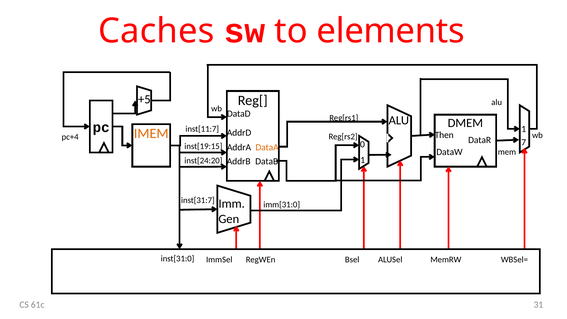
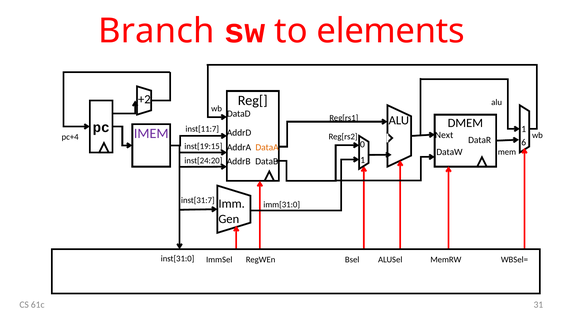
Caches: Caches -> Branch (156, 31)
+5: +5 -> +2 (144, 99)
IMEM colour: orange -> purple (151, 134)
Then: Then -> Next (444, 135)
7: 7 -> 6 (524, 142)
